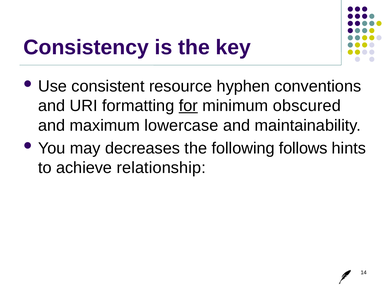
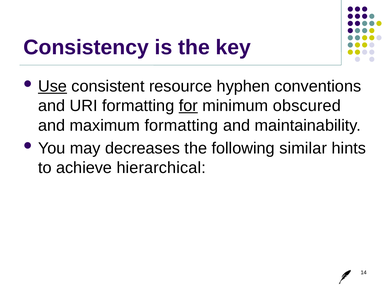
Use underline: none -> present (52, 86)
maximum lowercase: lowercase -> formatting (181, 125)
follows: follows -> similar (303, 148)
relationship: relationship -> hierarchical (161, 167)
